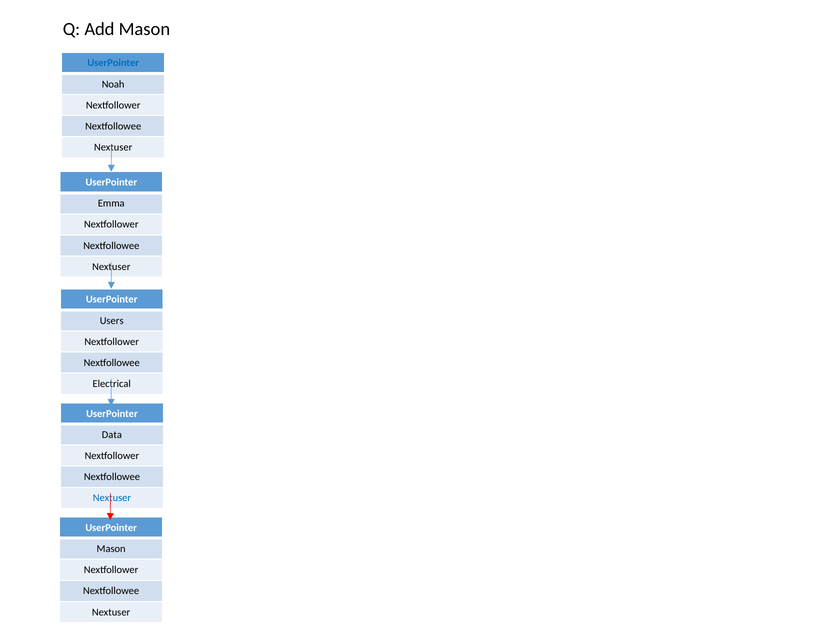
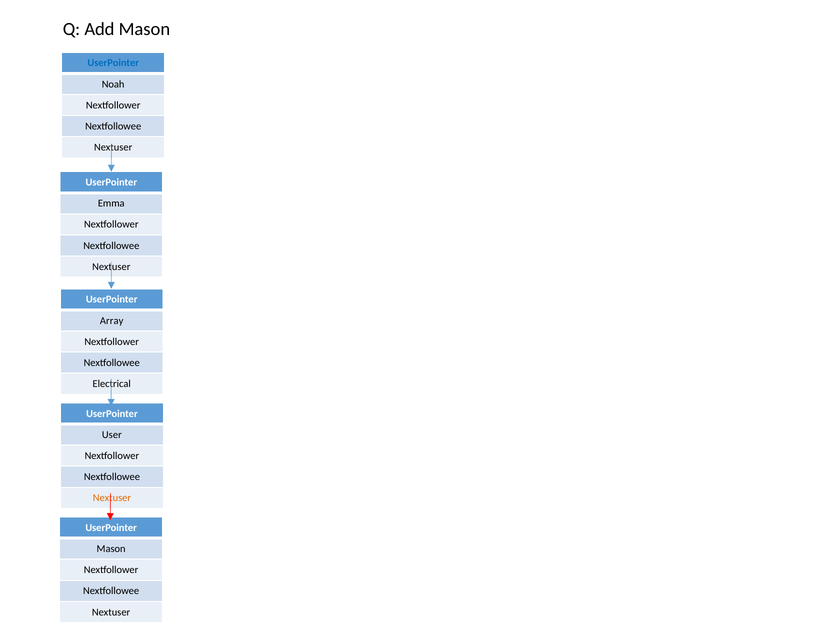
Users: Users -> Array (112, 321)
Data: Data -> User (112, 435)
Nextuser colour: blue -> orange (112, 498)
